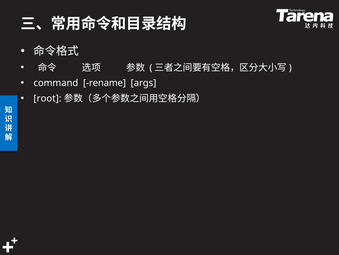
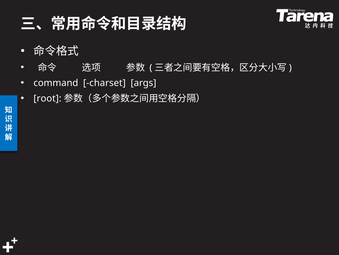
rename: rename -> charset (104, 83)
